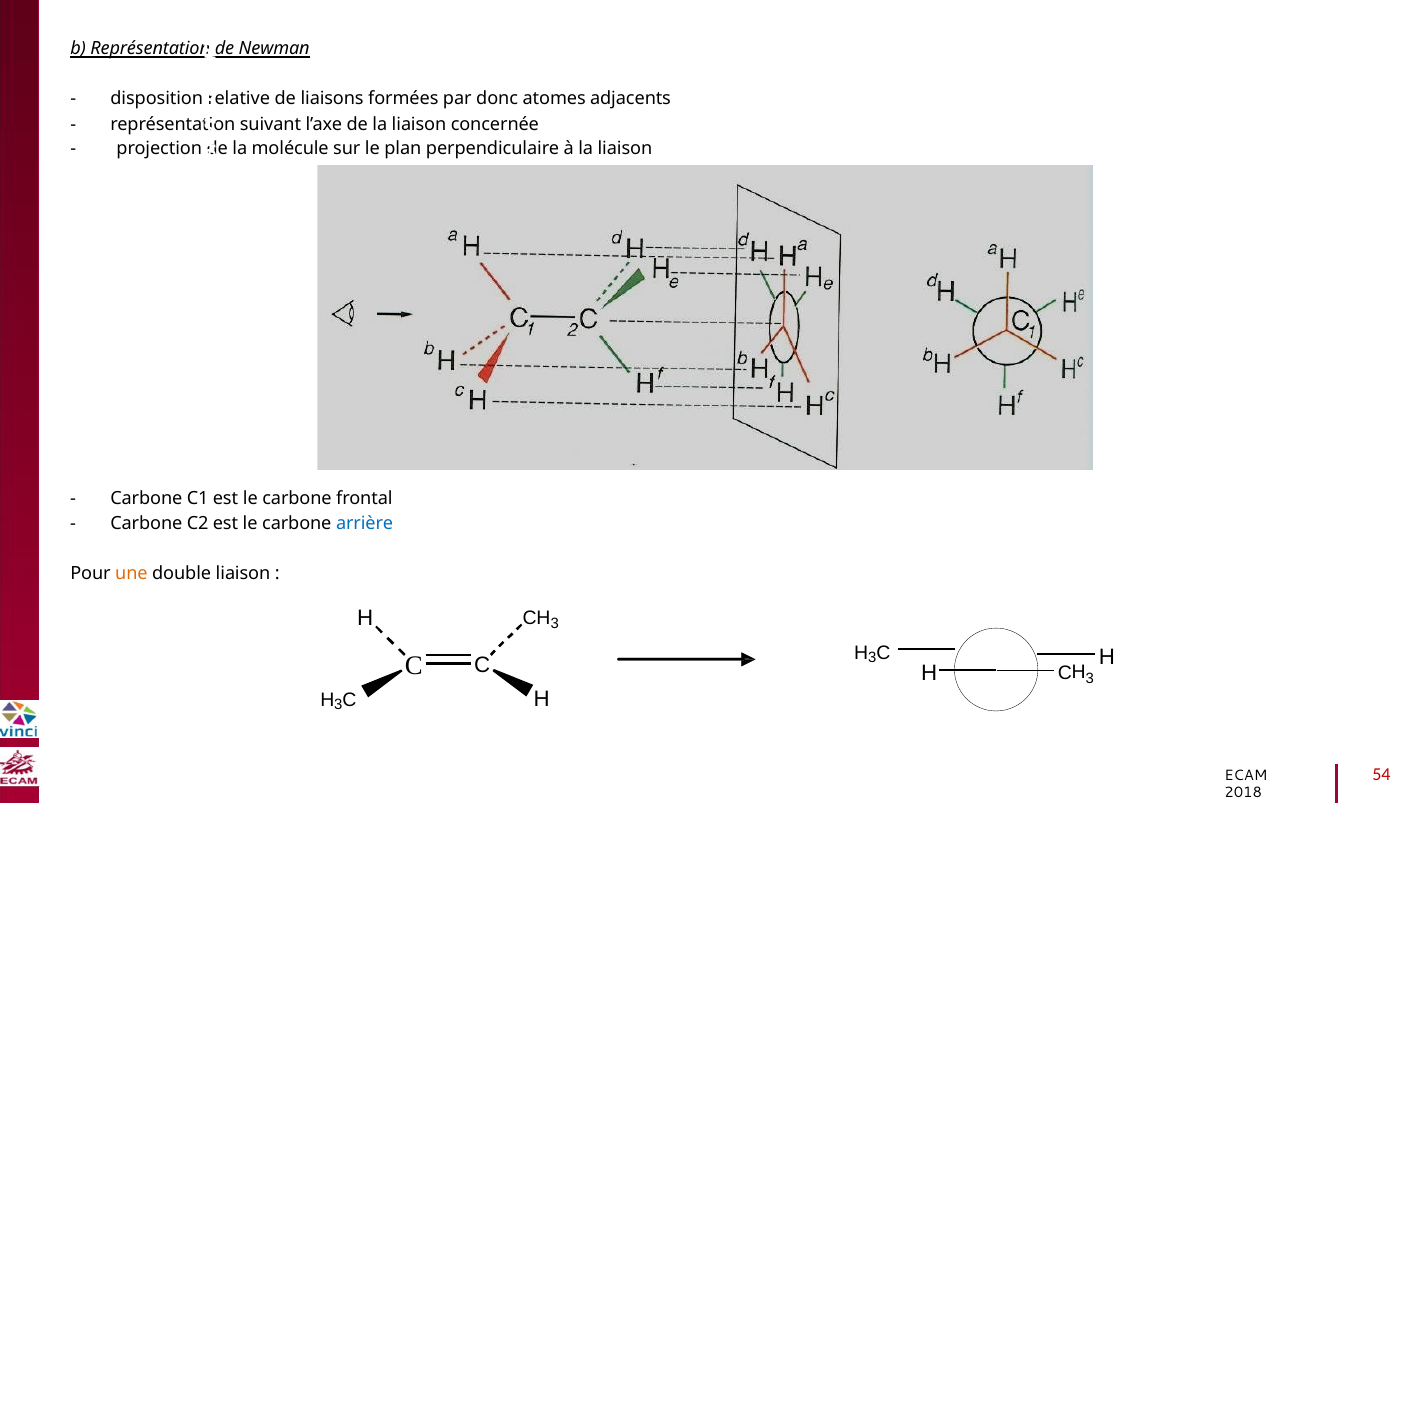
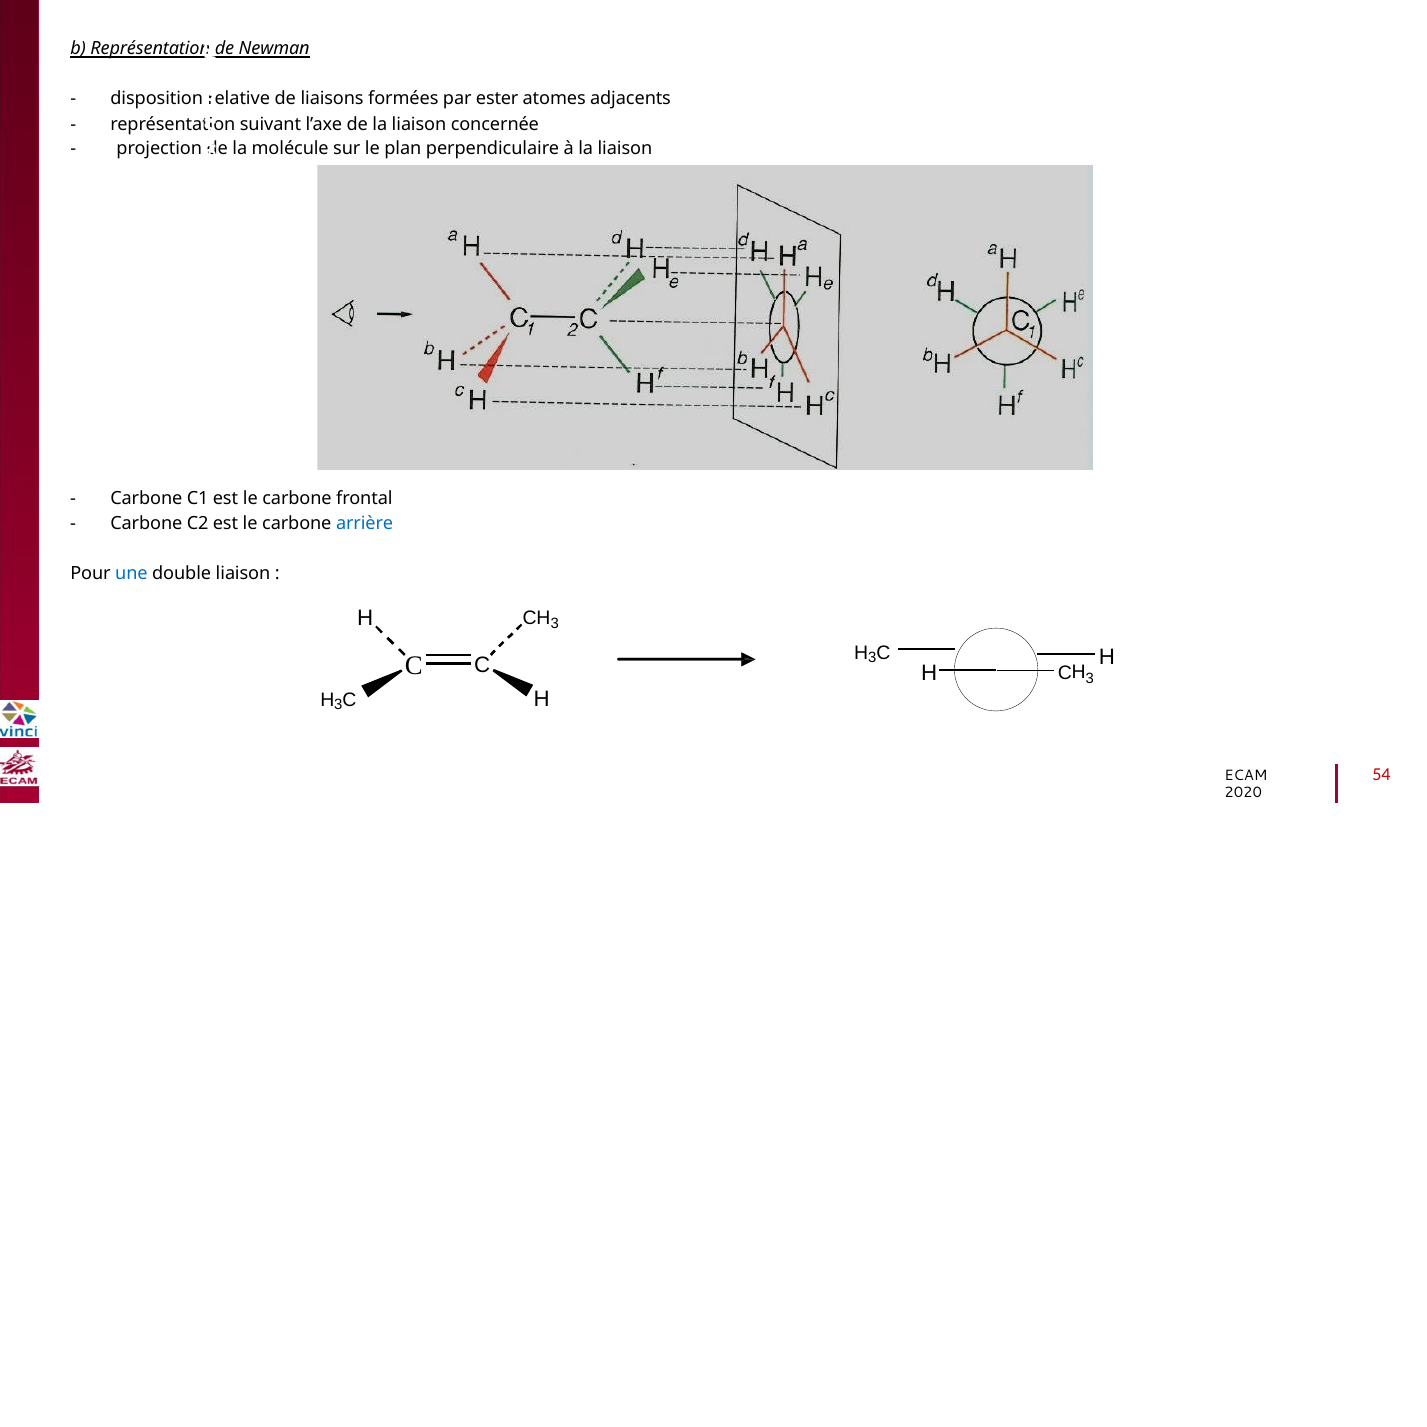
donc: donc -> ester (497, 99)
une colour: orange -> blue (131, 573)
2018: 2018 -> 2020 (1243, 793)
